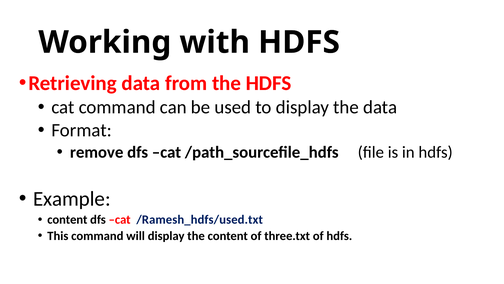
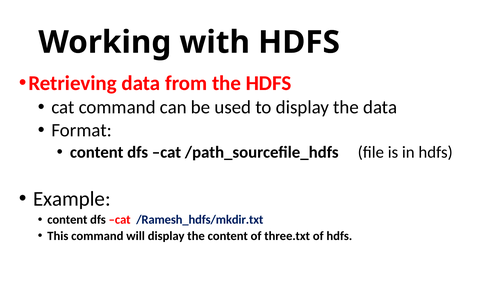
remove: remove -> content (97, 152)
/Ramesh_hdfs/used.txt: /Ramesh_hdfs/used.txt -> /Ramesh_hdfs/mkdir.txt (200, 219)
